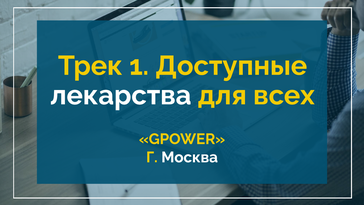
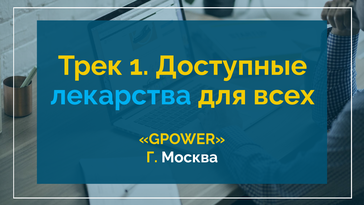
лекарства colour: white -> light blue (121, 95)
